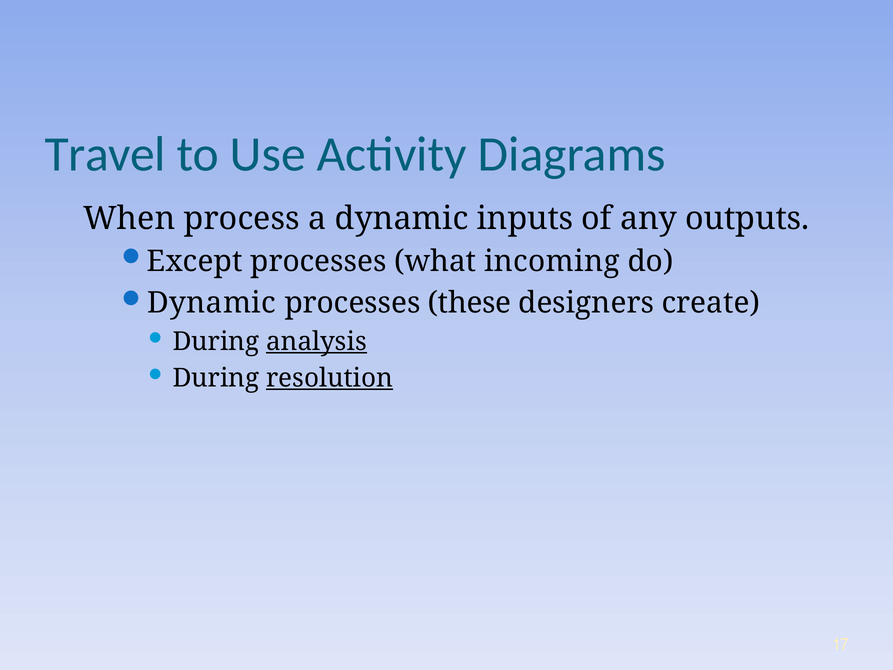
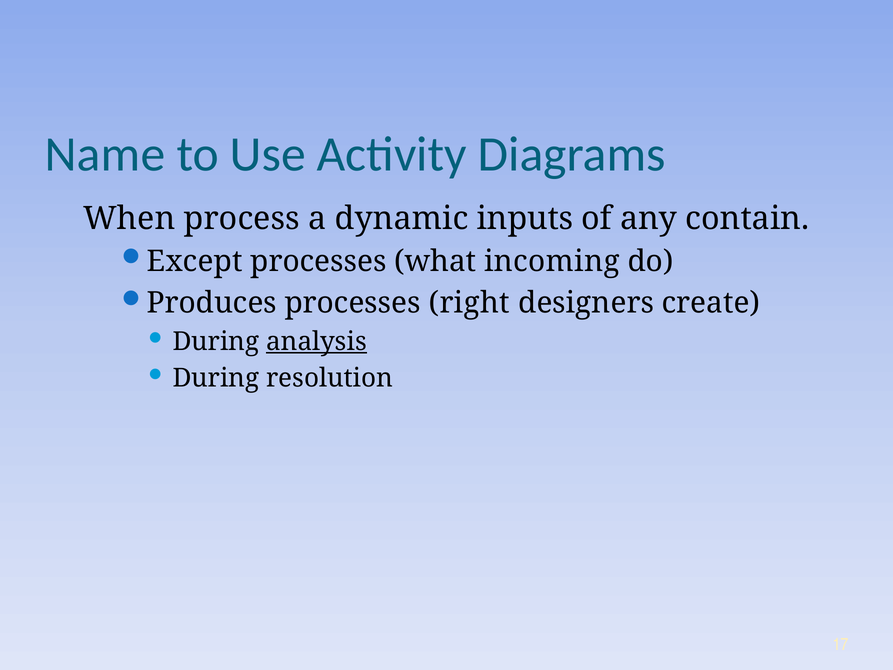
Travel: Travel -> Name (105, 154)
outputs: outputs -> contain (747, 218)
Dynamic: Dynamic -> Produces (212, 303)
these: these -> right (469, 303)
resolution underline: present -> none (330, 378)
